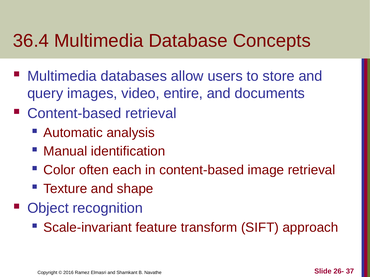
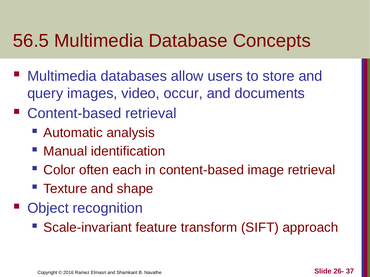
36.4: 36.4 -> 56.5 (31, 41)
entire: entire -> occur (183, 94)
